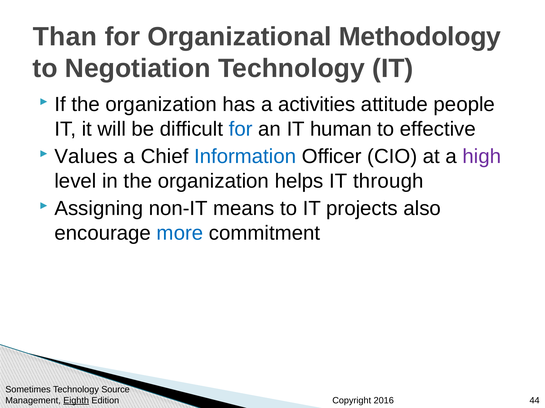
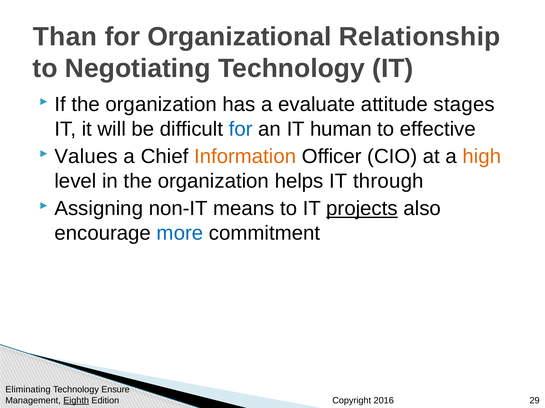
Methodology: Methodology -> Relationship (420, 37)
Negotiation: Negotiation -> Negotiating (138, 69)
activities: activities -> evaluate (317, 105)
people: people -> stages (464, 105)
Information colour: blue -> orange (245, 157)
high colour: purple -> orange (482, 157)
projects underline: none -> present (362, 209)
Sometimes: Sometimes -> Eliminating (28, 390)
Source: Source -> Ensure (116, 390)
44: 44 -> 29 (535, 401)
